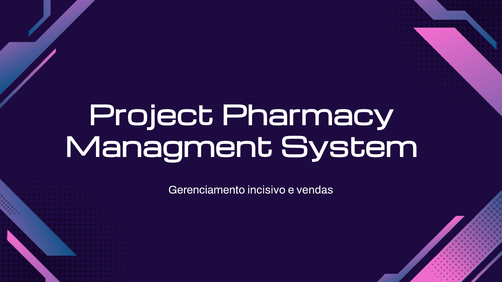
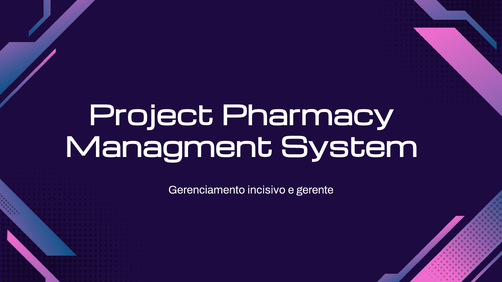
vendas: vendas -> gerente (315, 190)
